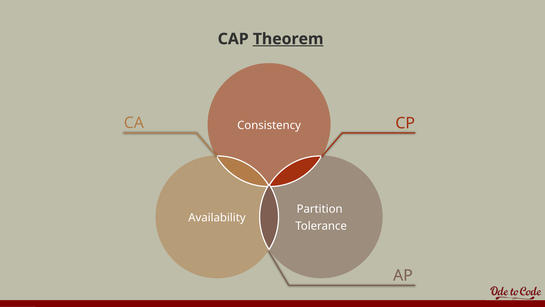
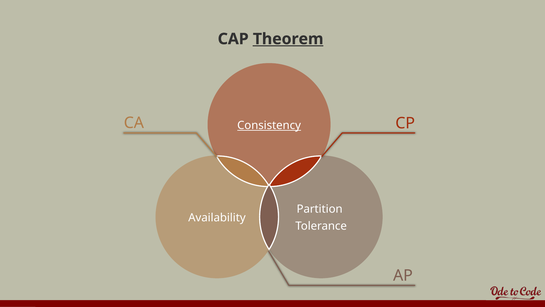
Consistency underline: none -> present (269, 125)
